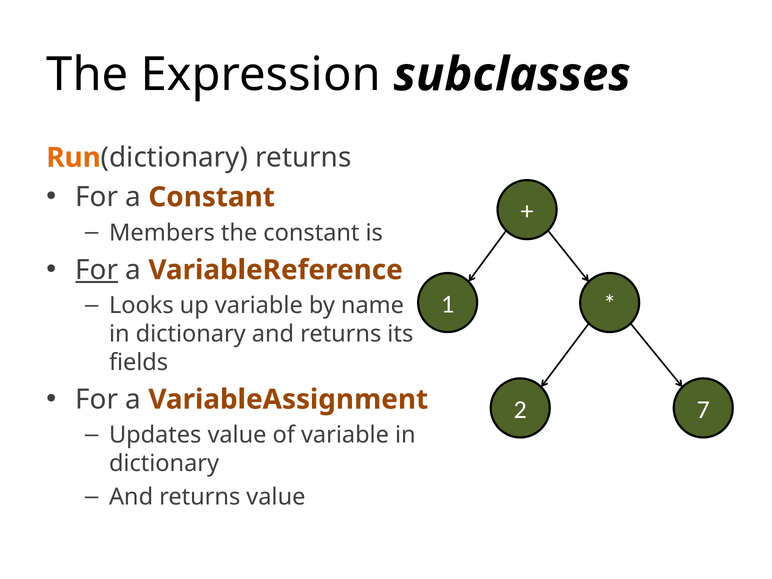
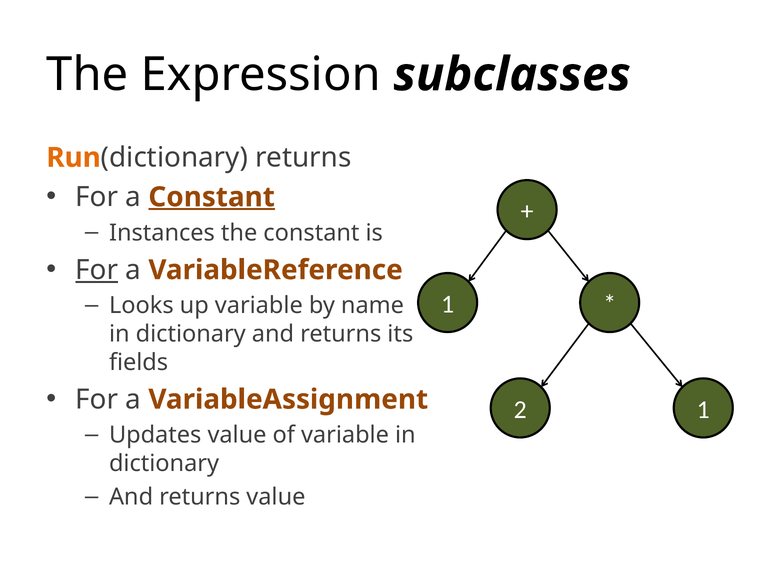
Constant underline: none -> present (212, 197)
Members: Members -> Instances (162, 233)
2 7: 7 -> 1 (703, 410)
